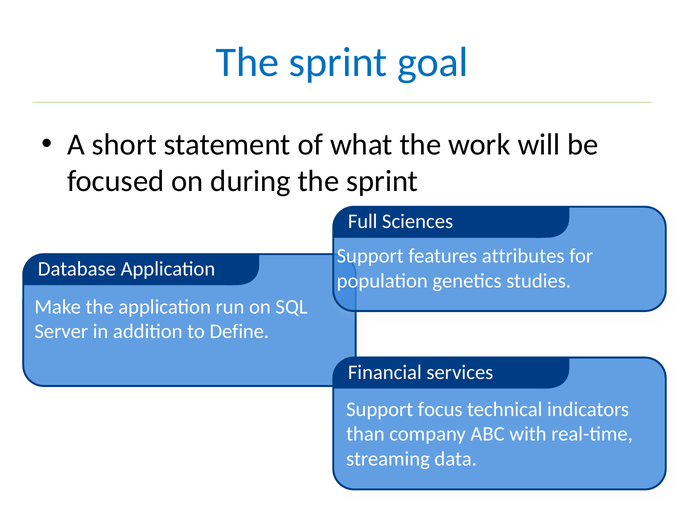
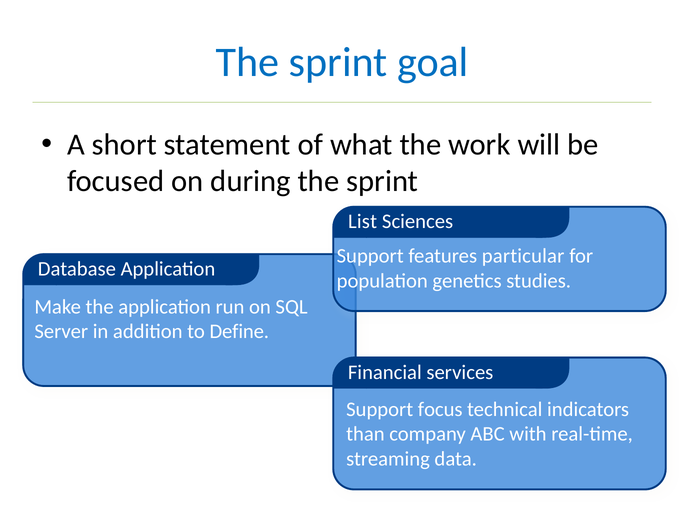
Full: Full -> List (363, 221)
attributes: attributes -> particular (523, 256)
